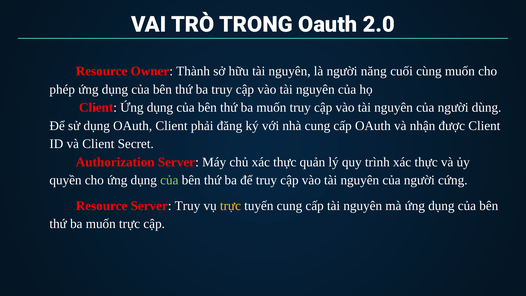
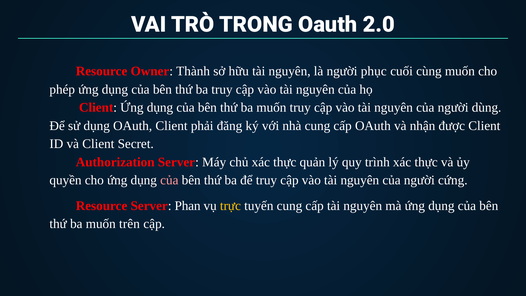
năng: năng -> phục (374, 71)
của colour: light green -> pink (169, 180)
Server Truy: Truy -> Phan (188, 206)
muốn trực: trực -> trên (129, 224)
